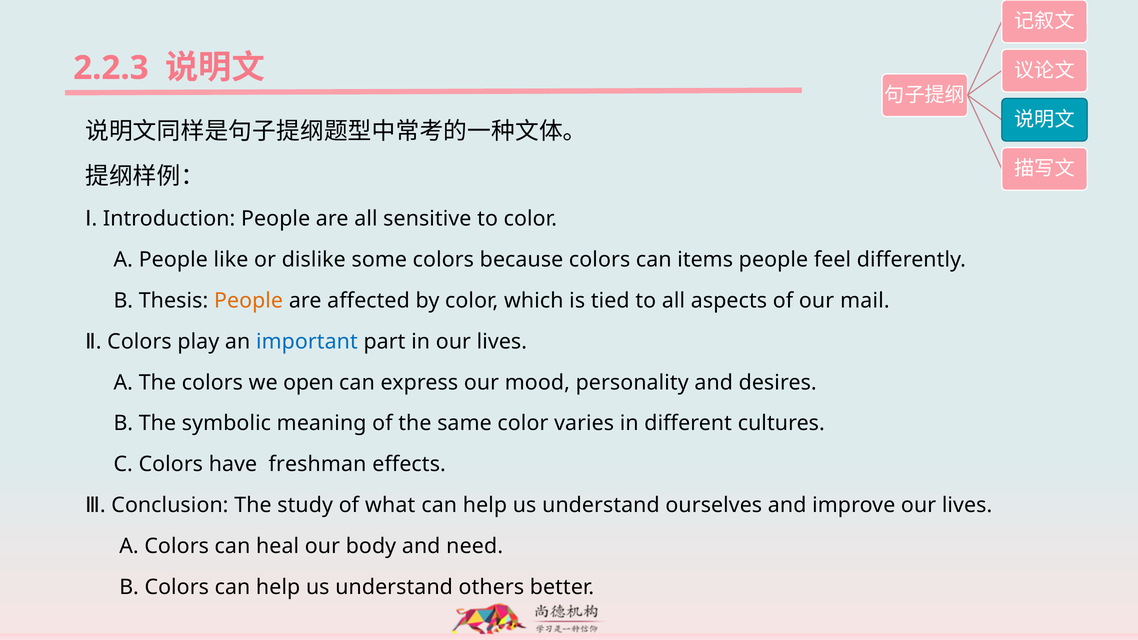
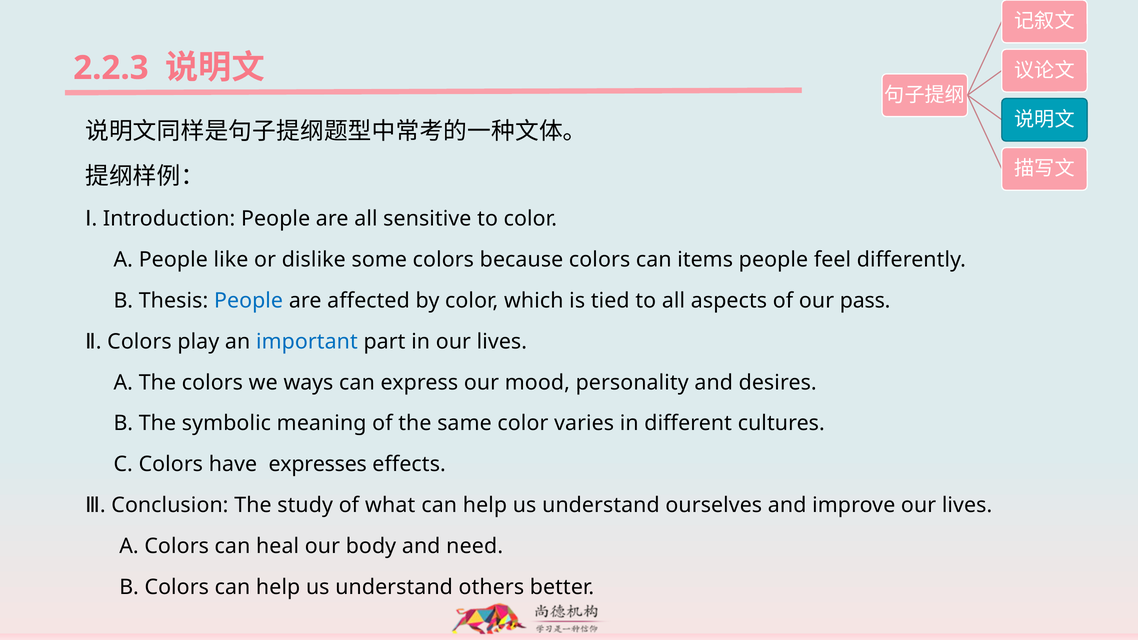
People colour: orange -> blue (248, 301)
mail: mail -> pass (865, 301)
open: open -> ways (308, 383)
freshman: freshman -> expresses (318, 464)
